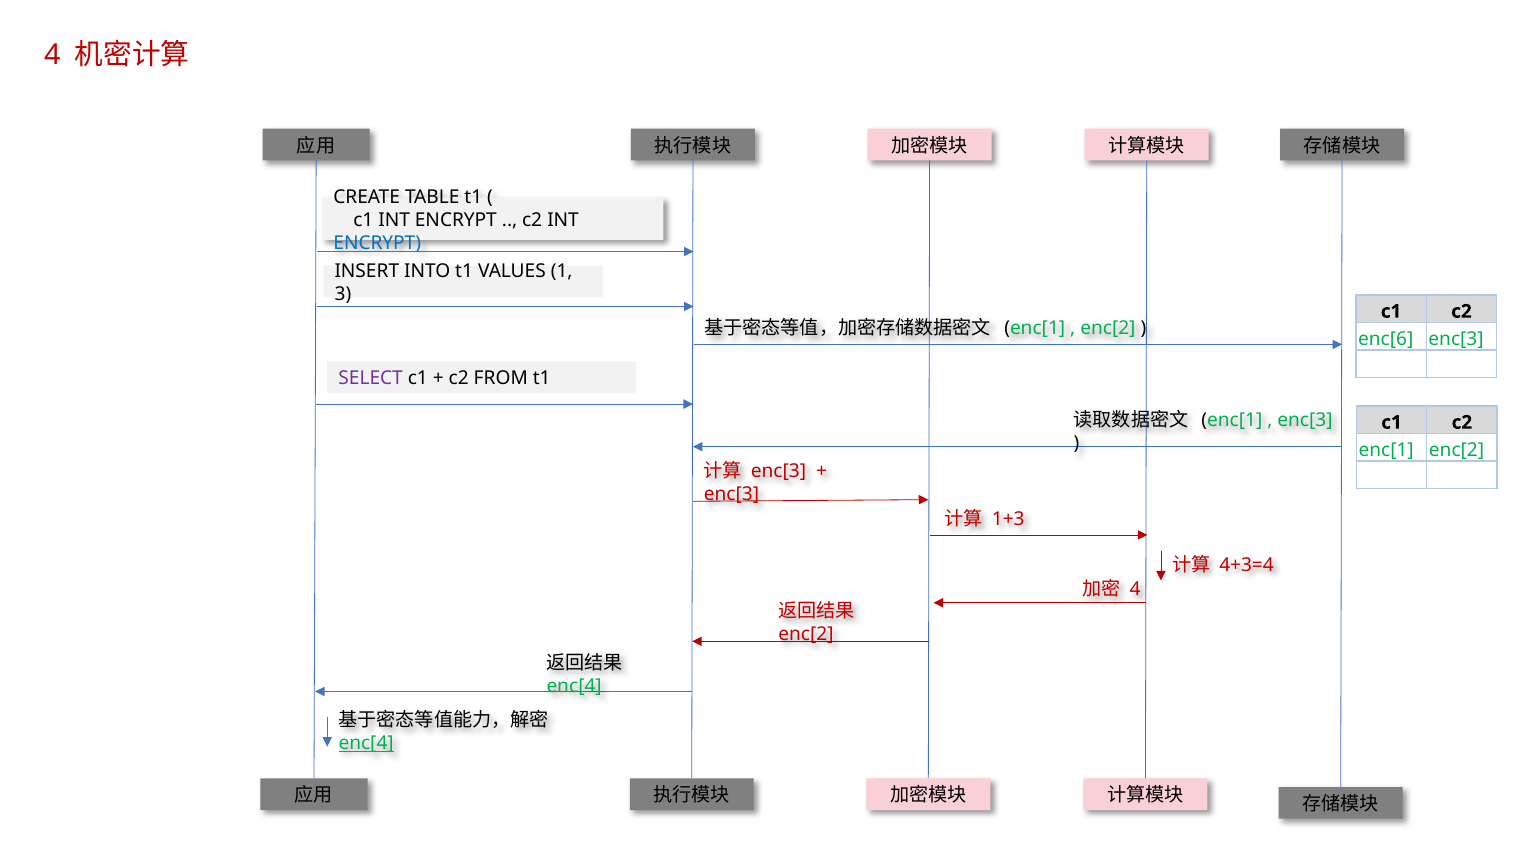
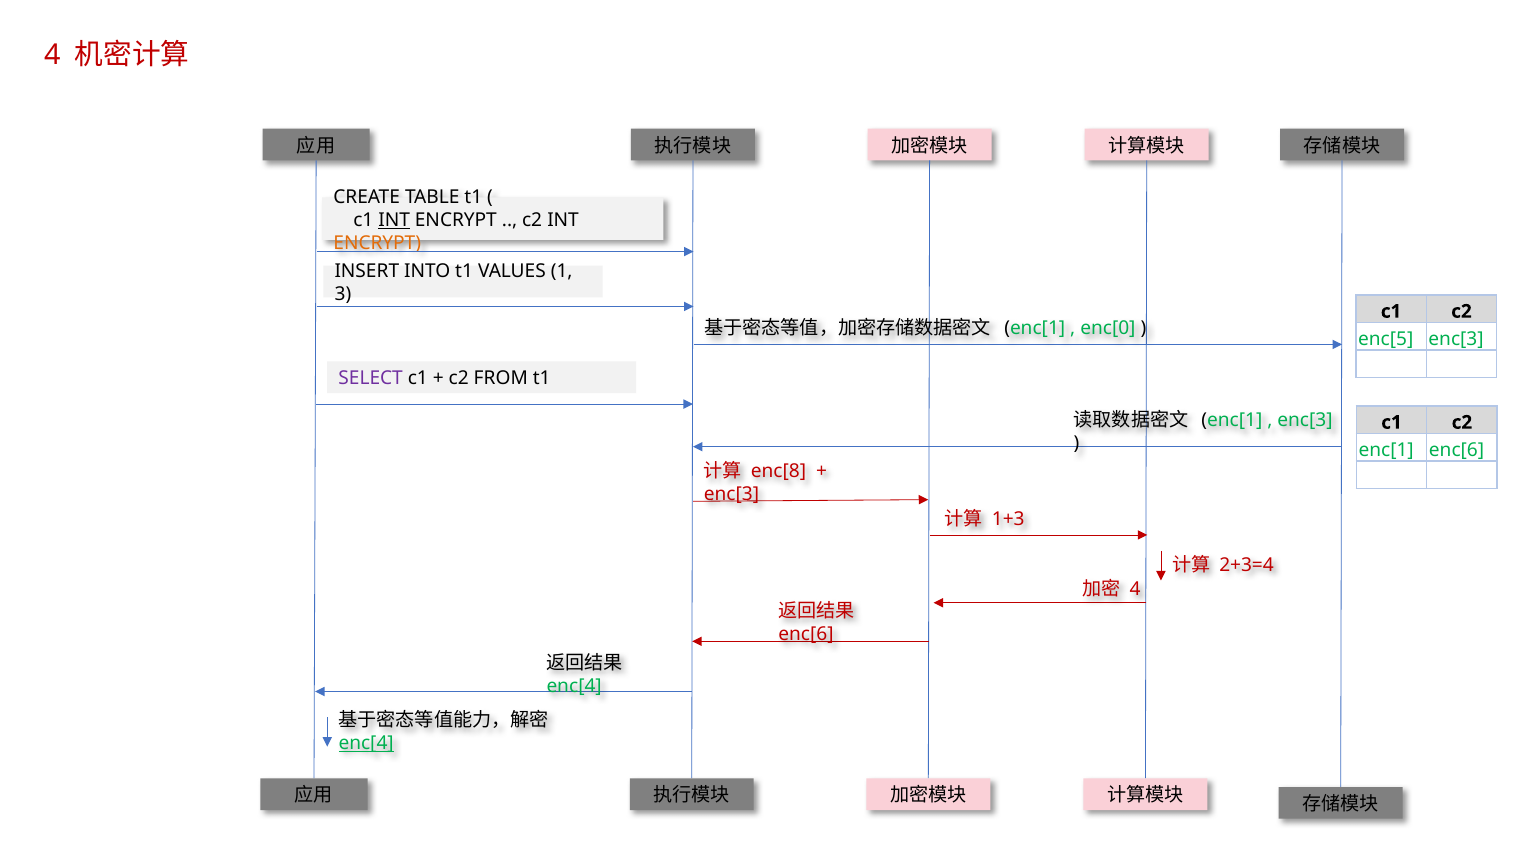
INT underline: none -> present (394, 220)
ENCRYPT colour: blue -> orange (377, 243)
enc[2: enc[2 -> enc[0 (1108, 328)
enc[6: enc[6 -> enc[5 (1386, 339)
enc[1 enc[2: enc[2 -> enc[6 (1457, 450)
enc[3: enc[3 -> enc[8 (778, 472)
4+3=4: 4+3=4 -> 2+3=4 (1247, 566)
enc[2: enc[2 -> enc[6 (806, 635)
